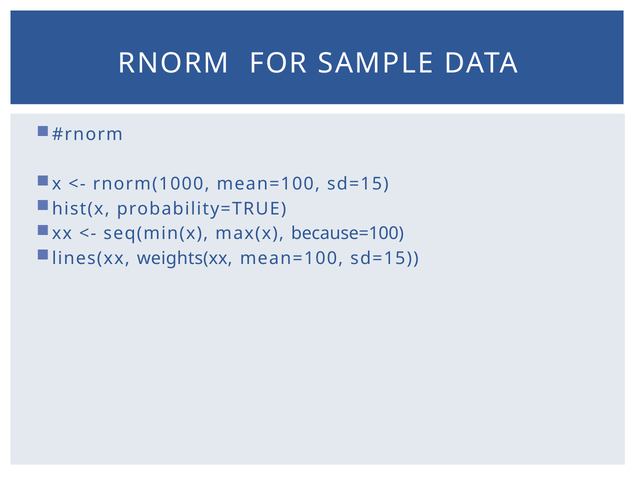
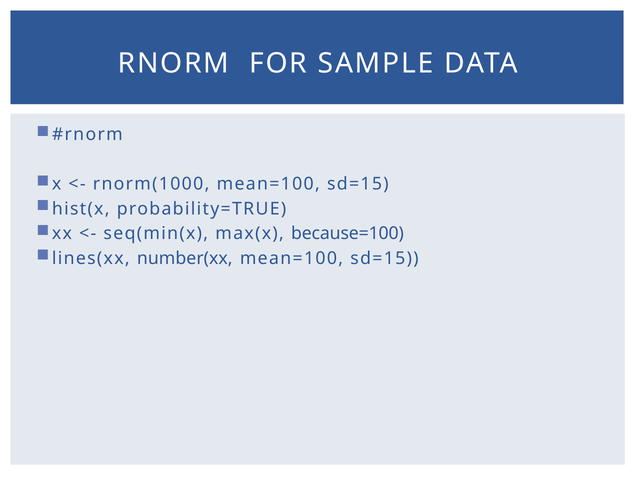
weights(xx: weights(xx -> number(xx (185, 258)
